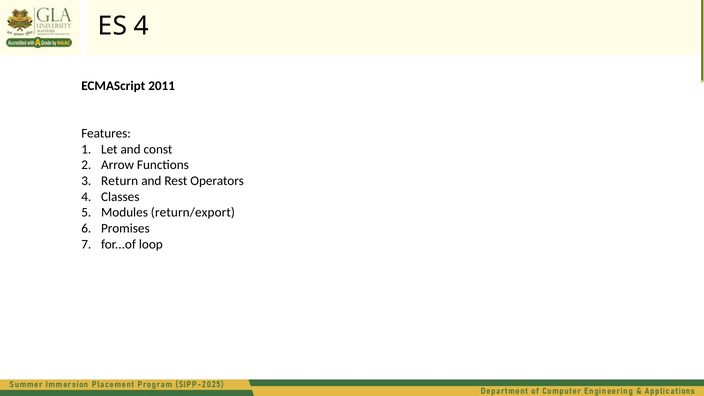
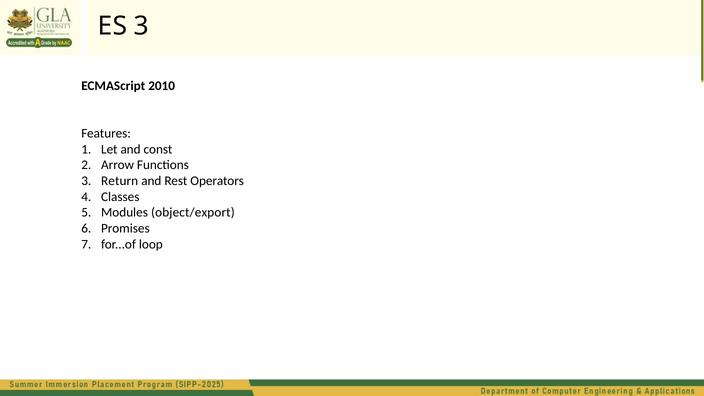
ES 4: 4 -> 3 (141, 26)
2011: 2011 -> 2010 (162, 86)
return/export: return/export -> object/export (193, 213)
